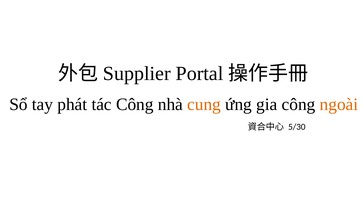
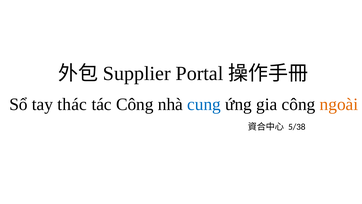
phát: phát -> thác (72, 104)
cung colour: orange -> blue (204, 104)
5/30: 5/30 -> 5/38 (297, 127)
